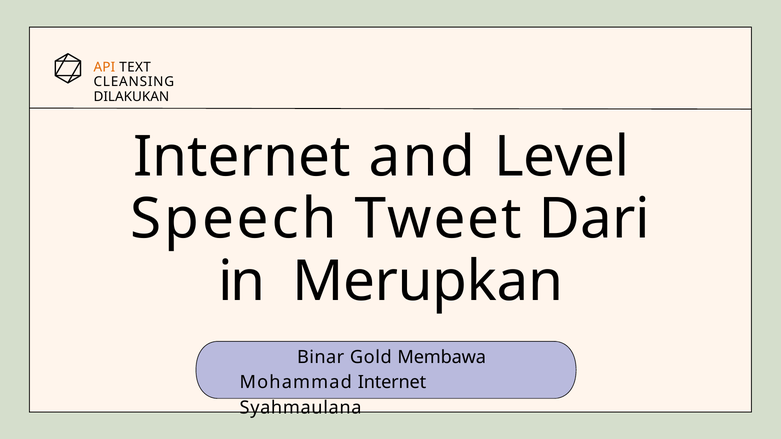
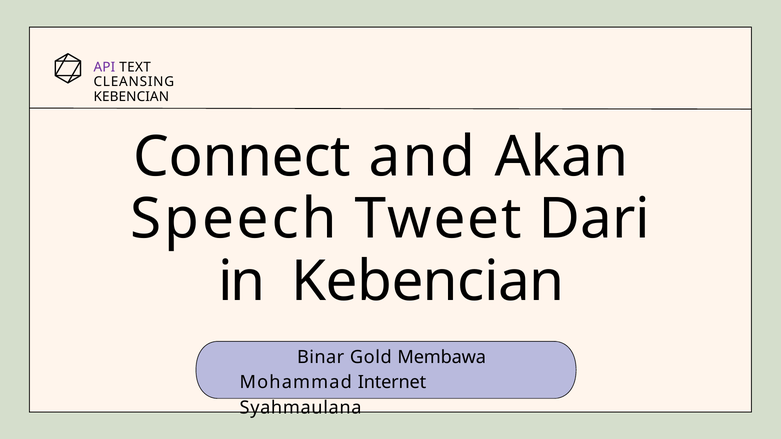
API colour: orange -> purple (104, 67)
DILAKUKAN: DILAKUKAN -> KEBENCIAN (131, 97)
Internet: Internet -> Connect (242, 157)
Level: Level -> Akan (561, 157)
in Merupkan: Merupkan -> Kebencian (428, 282)
